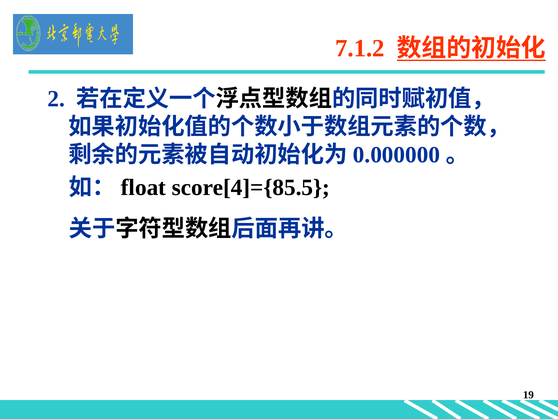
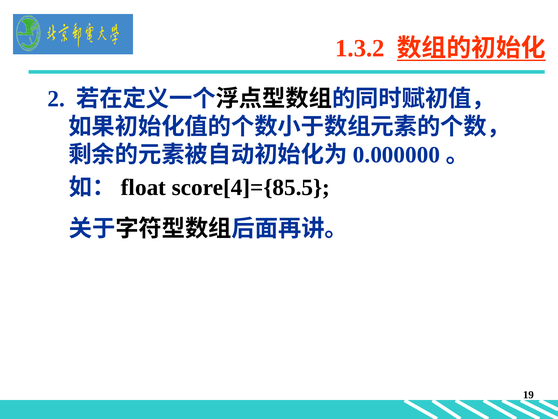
7.1.2: 7.1.2 -> 1.3.2 (360, 48)
